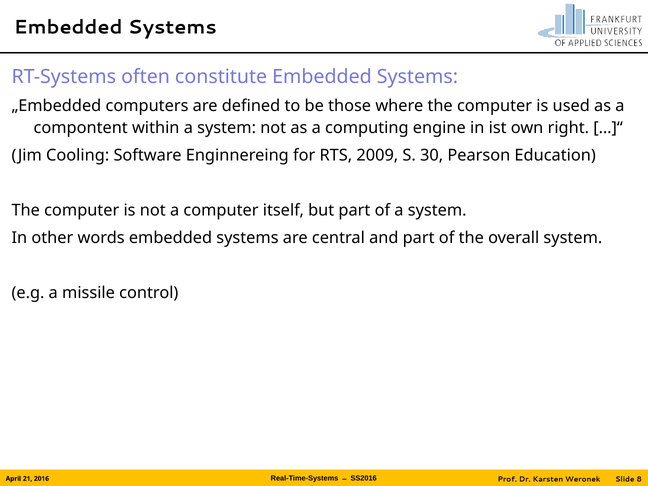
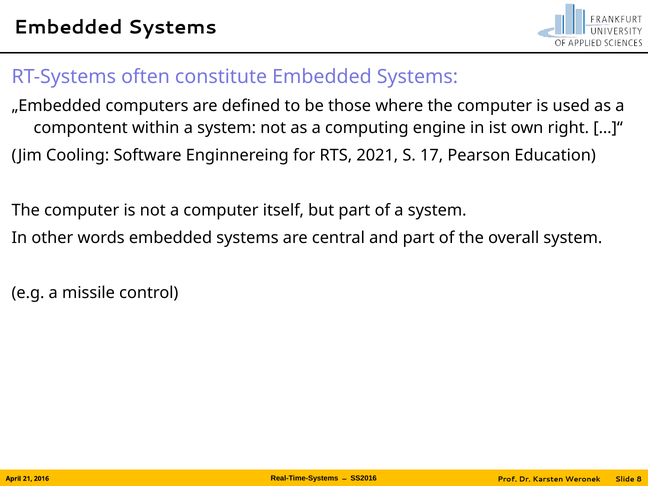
2009: 2009 -> 2021 (377, 155)
30: 30 -> 17 (432, 155)
